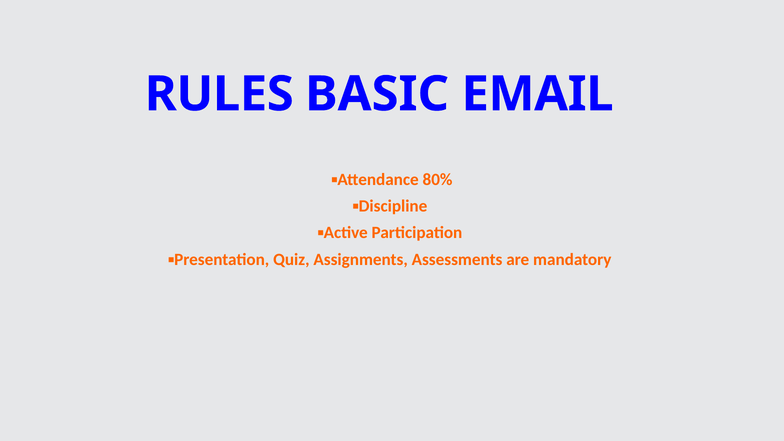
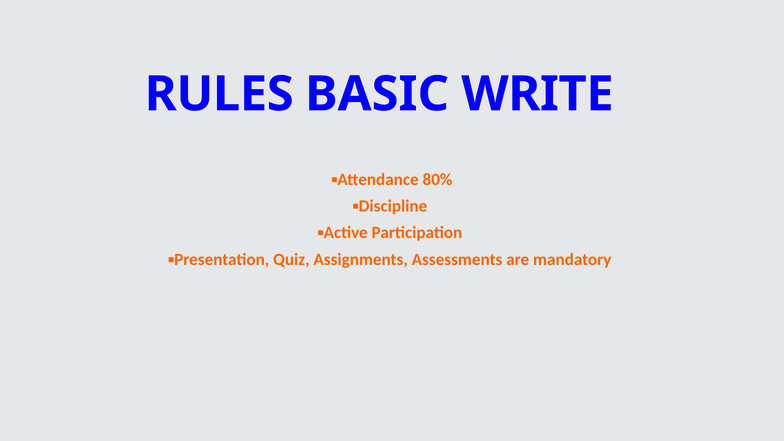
EMAIL: EMAIL -> WRITE (537, 94)
